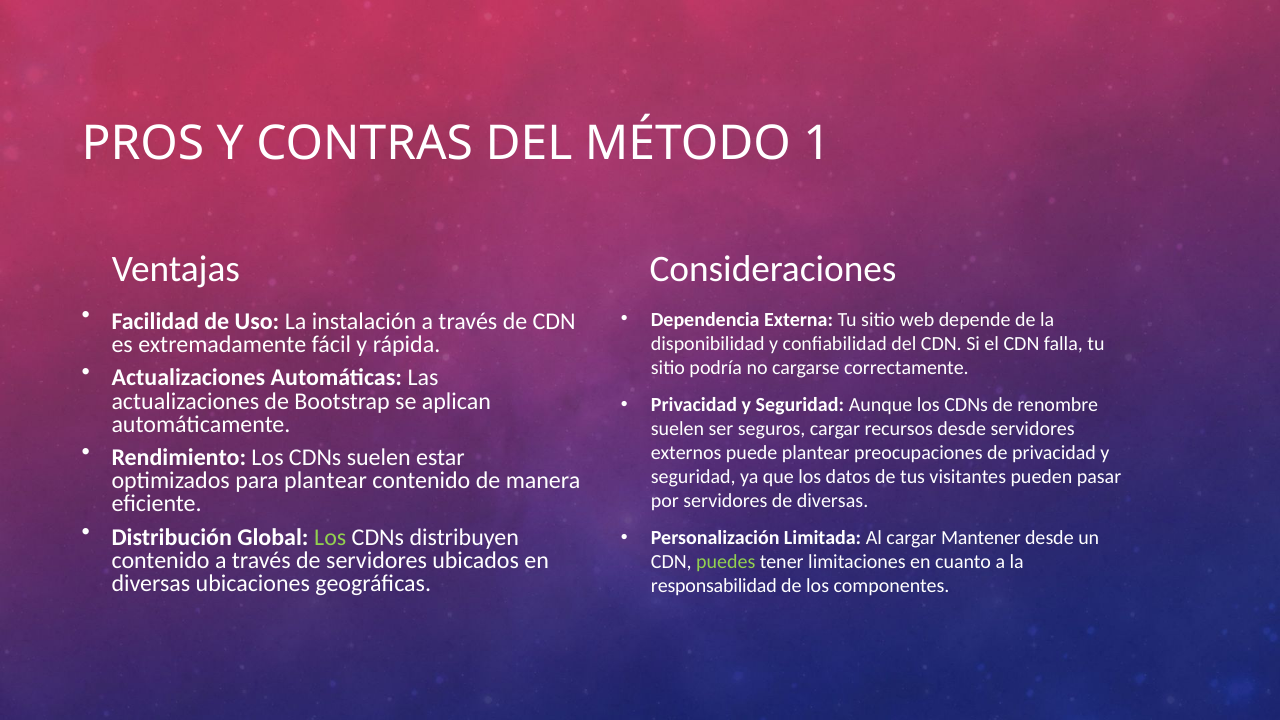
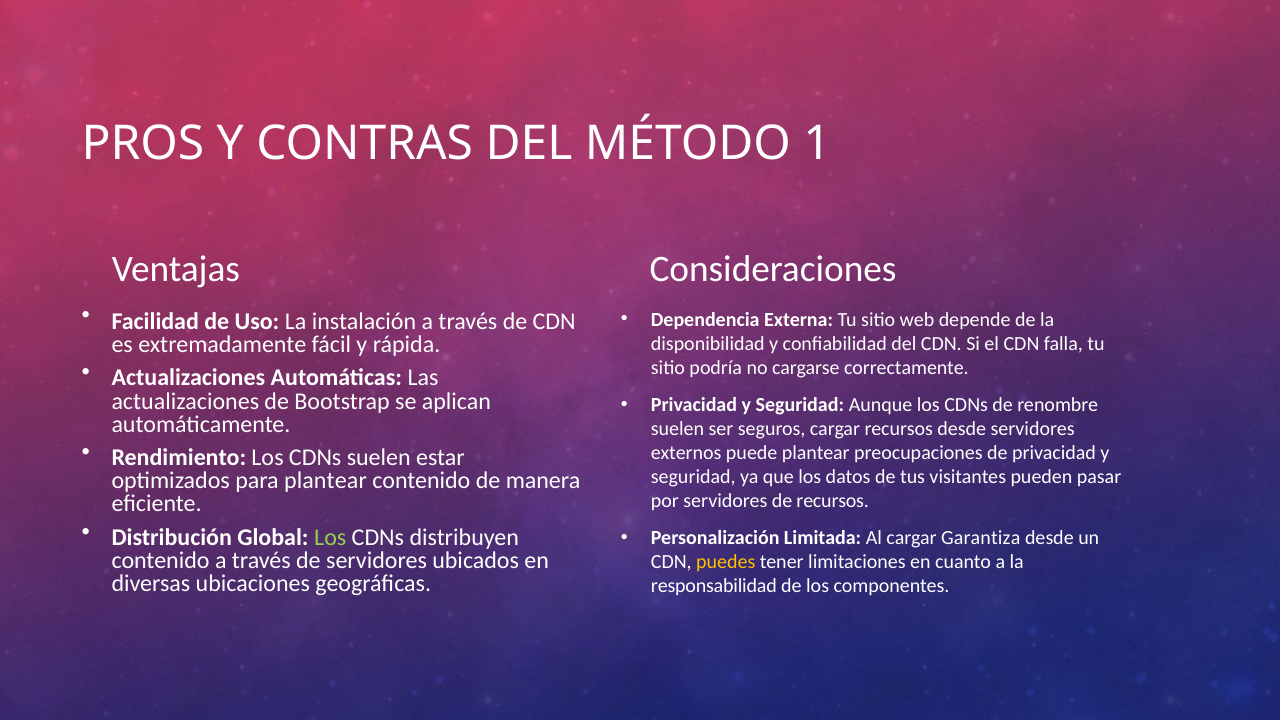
de diversas: diversas -> recursos (833, 501)
Mantener: Mantener -> Garantiza (981, 538)
puedes colour: light green -> yellow (726, 562)
